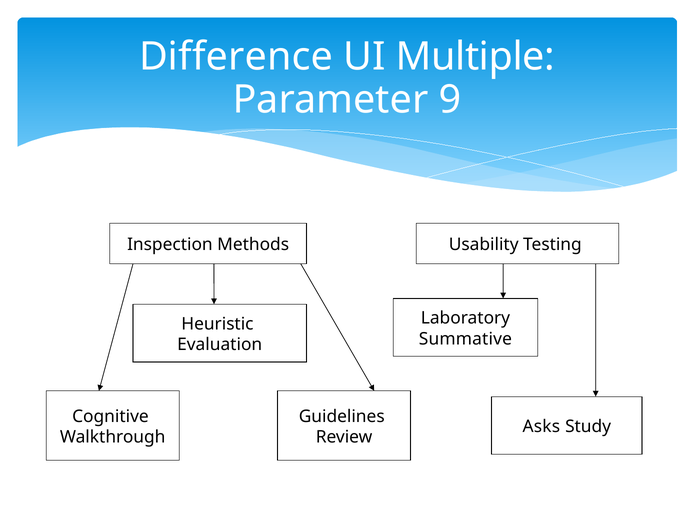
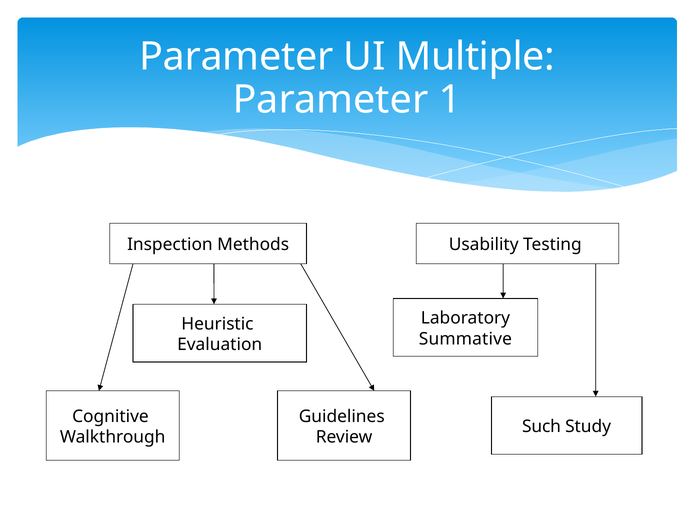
Difference: Difference -> Parameter (236, 57)
9: 9 -> 1 (450, 100)
Asks: Asks -> Such (542, 427)
